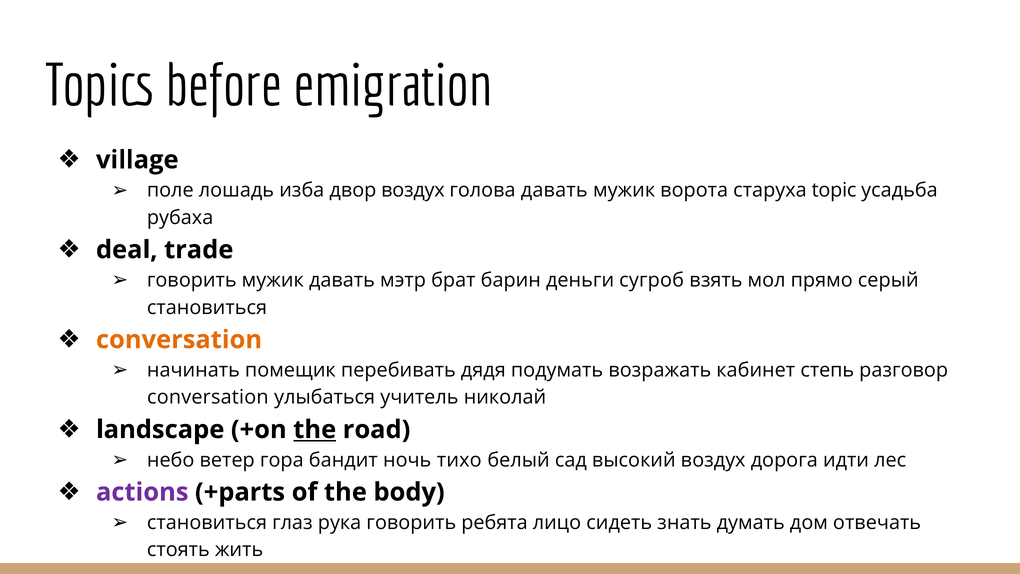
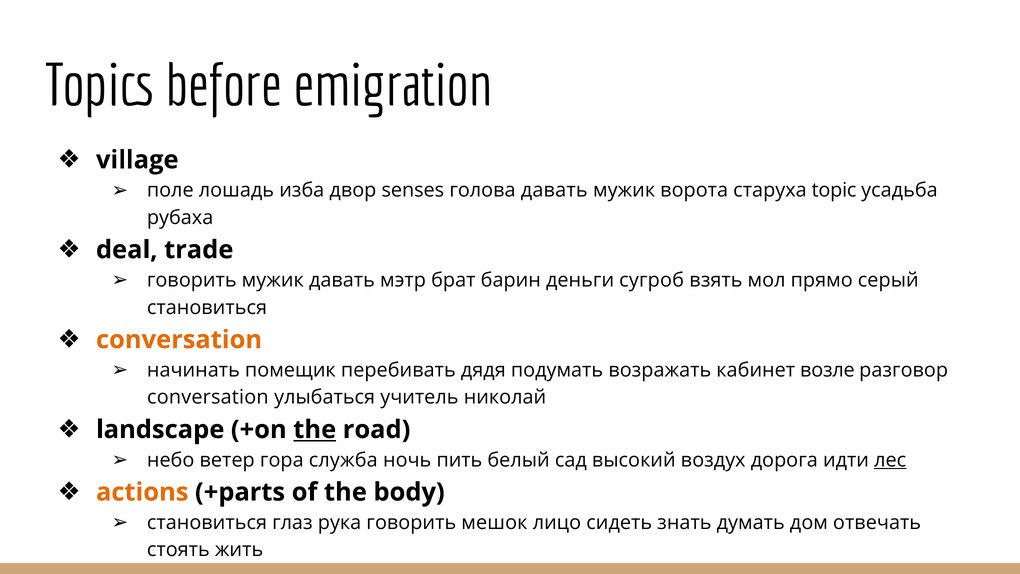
двор воздух: воздух -> senses (413, 190)
степь: степь -> возле (827, 370)
бандит: бандит -> служба (343, 460)
тихо: тихо -> пить (459, 460)
лес underline: none -> present (890, 460)
actions colour: purple -> orange (142, 492)
ребята: ребята -> мешок (494, 522)
